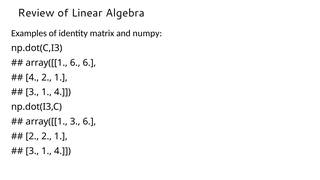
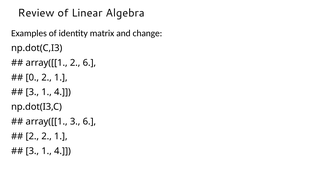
numpy: numpy -> change (147, 33)
array([[1 6: 6 -> 2 (75, 63)
4: 4 -> 0 (32, 77)
